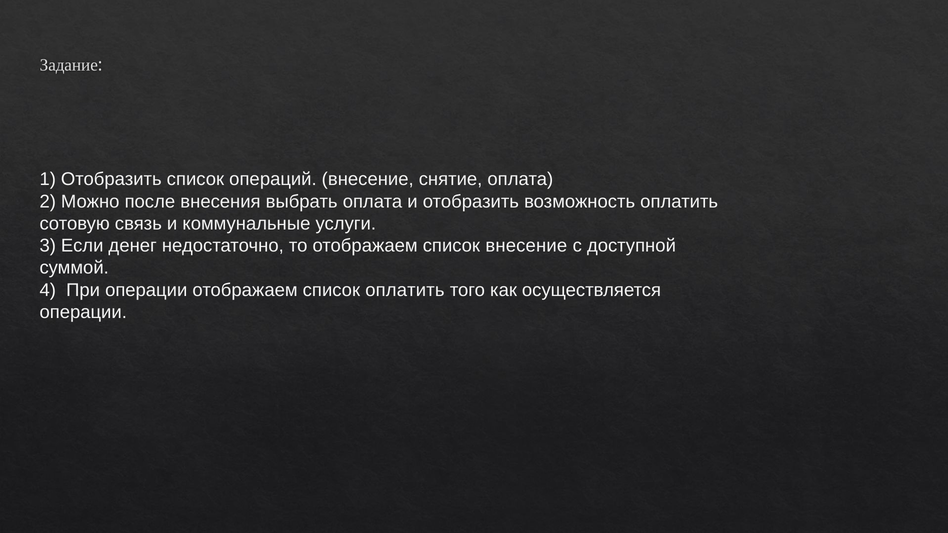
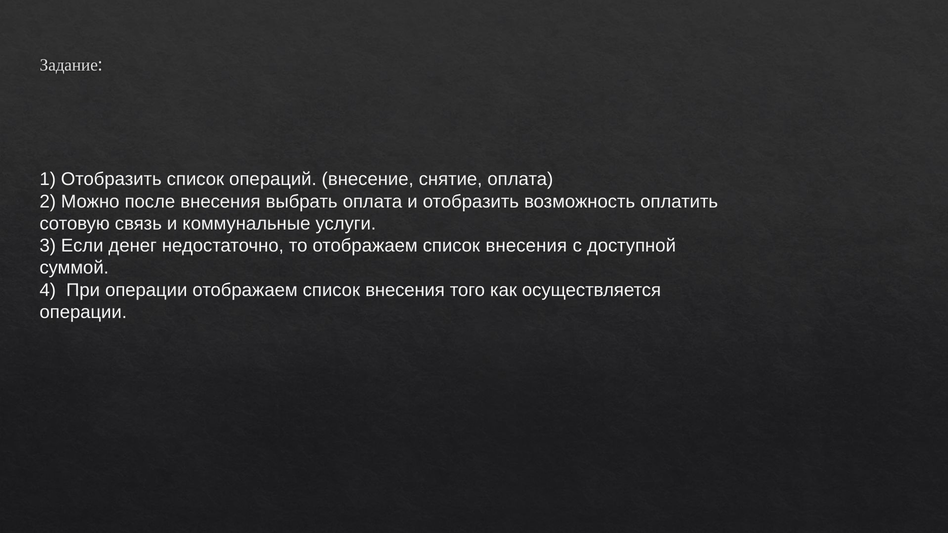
то отображаем список внесение: внесение -> внесения (526, 246)
операции отображаем список оплатить: оплатить -> внесения (405, 290)
